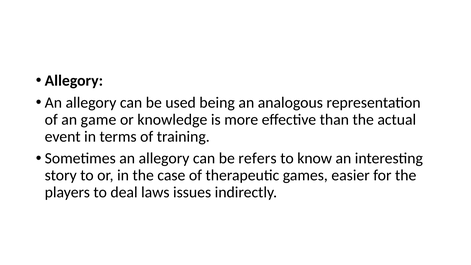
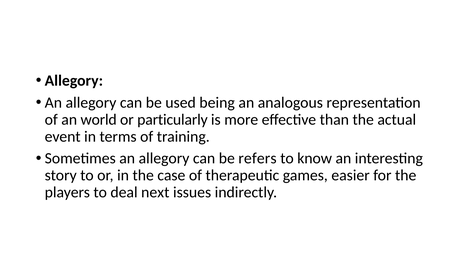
game: game -> world (99, 120)
knowledge: knowledge -> particularly (172, 120)
laws: laws -> next (155, 192)
